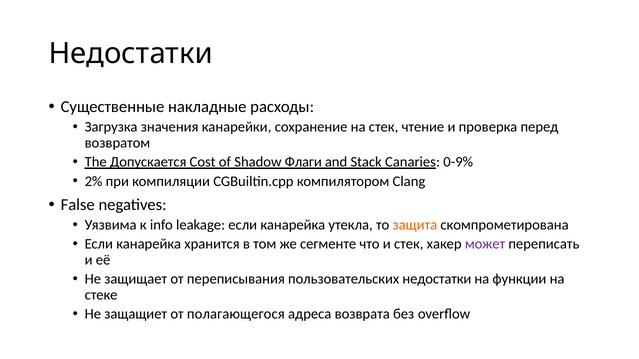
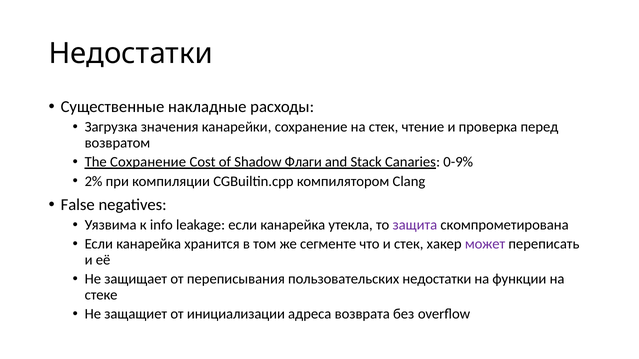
The Допускается: Допускается -> Сохранение (148, 162)
защита colour: orange -> purple (415, 225)
полагающегося: полагающегося -> инициализации (236, 314)
